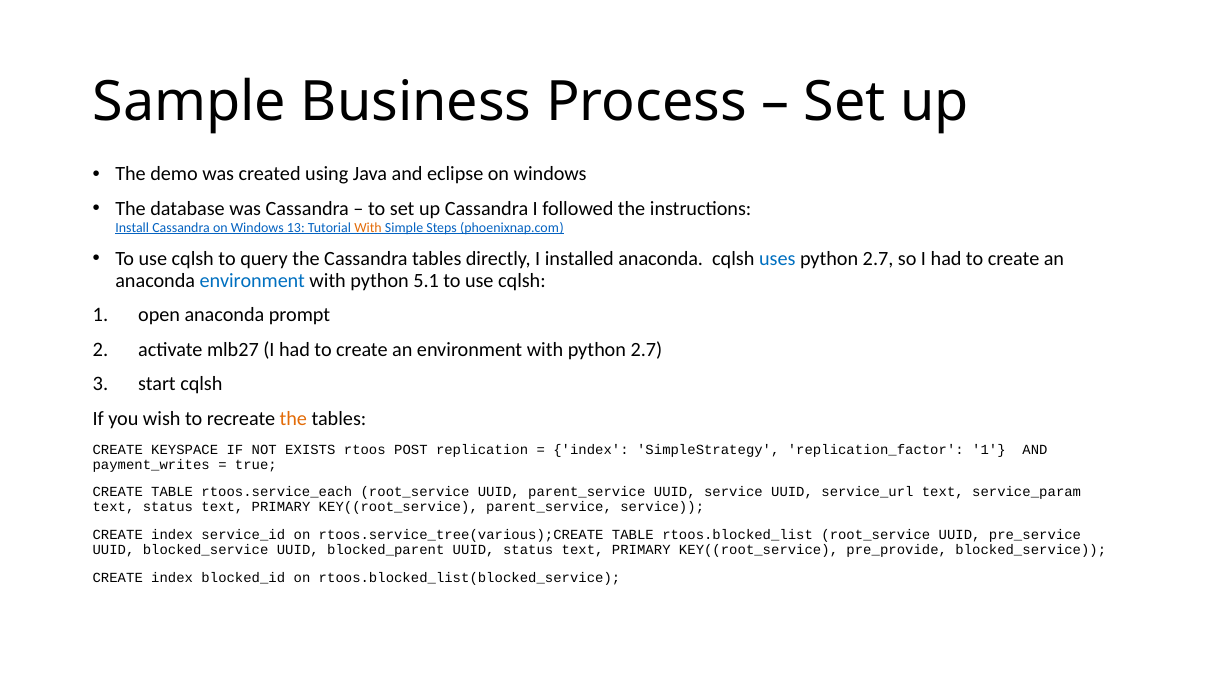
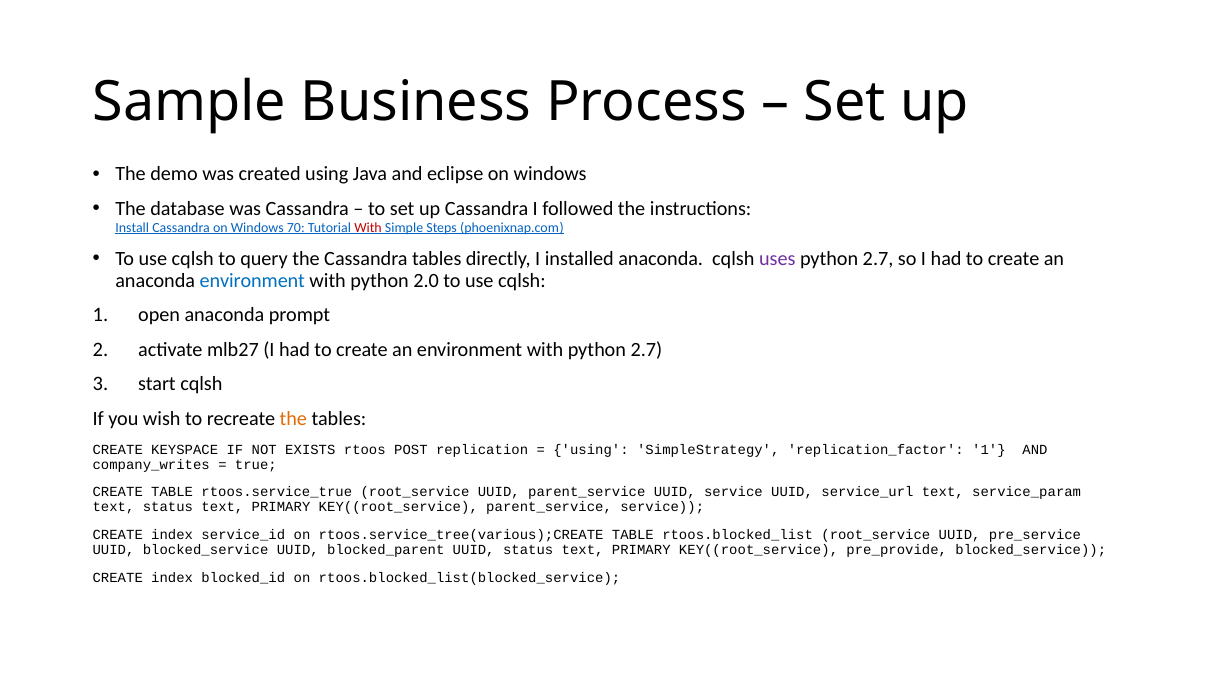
13: 13 -> 70 (296, 228)
With colour: orange -> red (368, 228)
uses colour: blue -> purple (777, 259)
5.1: 5.1 -> 2.0 (426, 281)
index: index -> using (591, 450)
payment_writes: payment_writes -> company_writes (151, 465)
rtoos.service_each: rtoos.service_each -> rtoos.service_true (277, 493)
